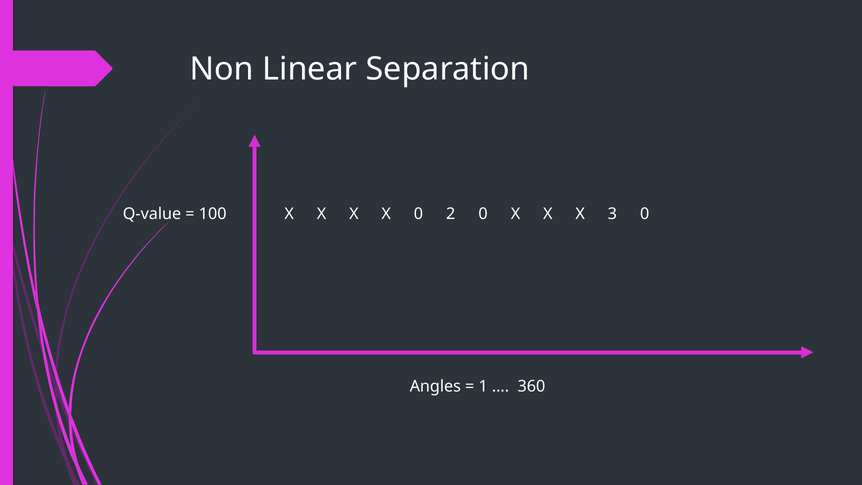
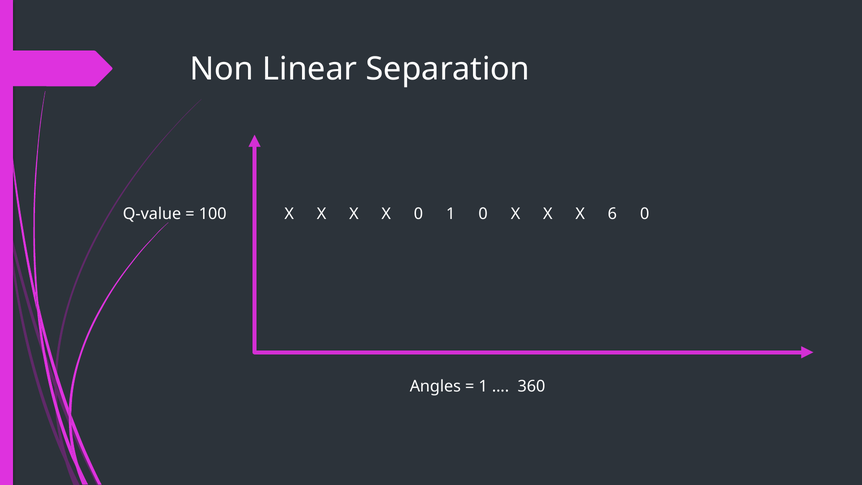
0 2: 2 -> 1 (451, 214)
3: 3 -> 6 (612, 214)
